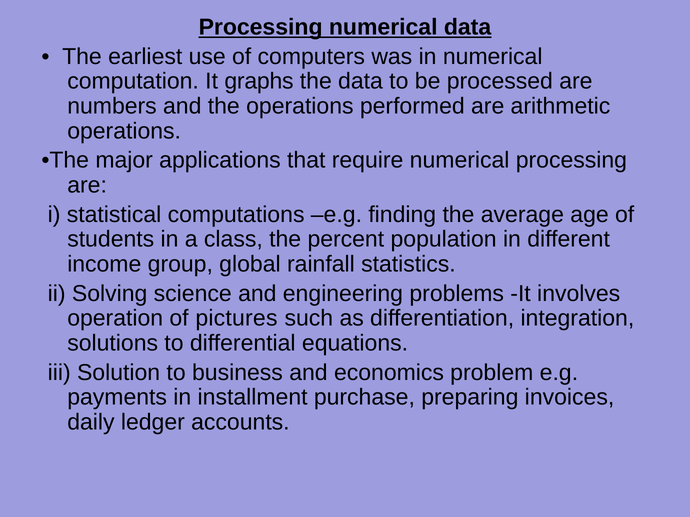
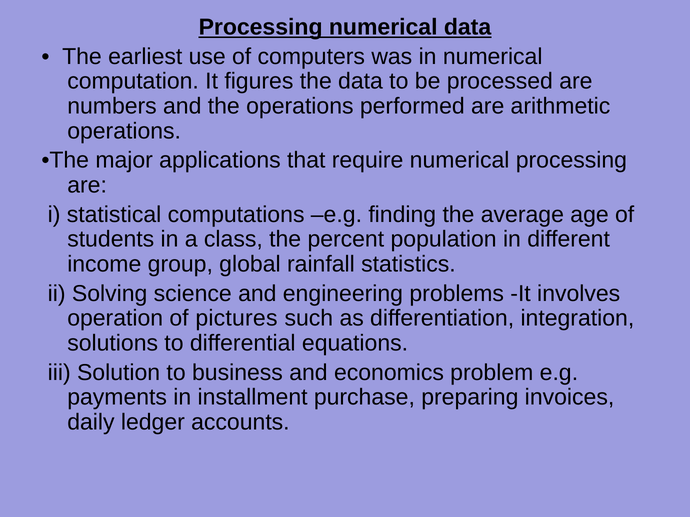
graphs: graphs -> figures (259, 81)
